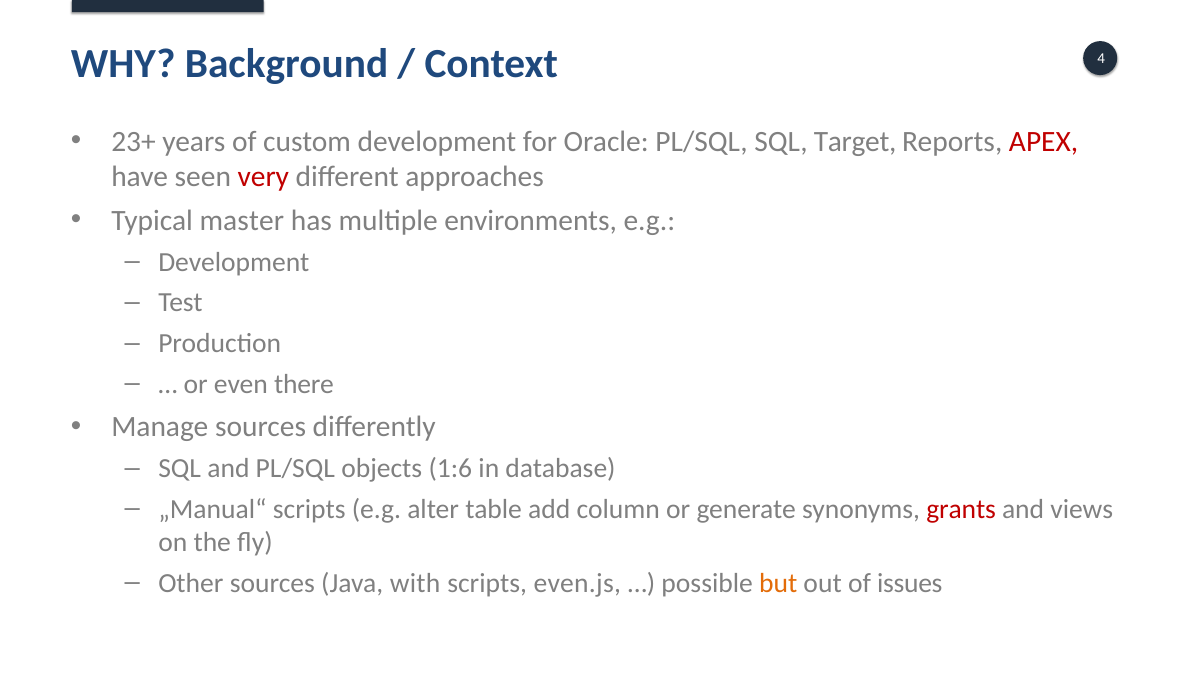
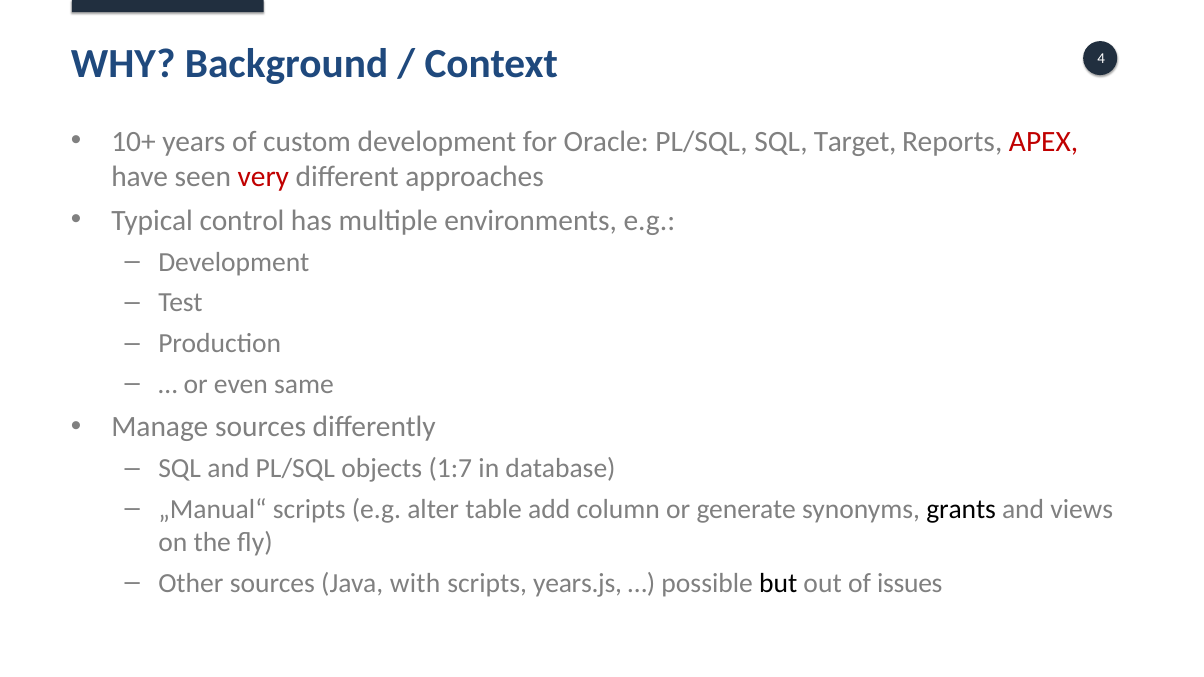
23+: 23+ -> 10+ (134, 141)
master: master -> control (242, 220)
there: there -> same (304, 384)
1:6: 1:6 -> 1:7 (450, 469)
grants colour: red -> black (961, 509)
even.js: even.js -> years.js (578, 583)
but colour: orange -> black (778, 583)
